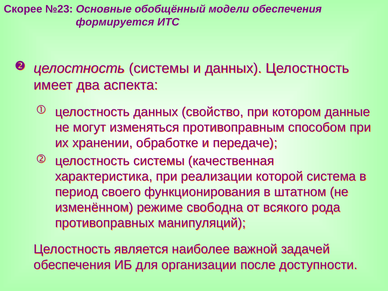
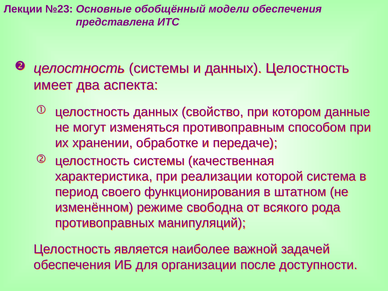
Скорее: Скорее -> Лекции (23, 9)
формируется: формируется -> представлена (115, 22)
